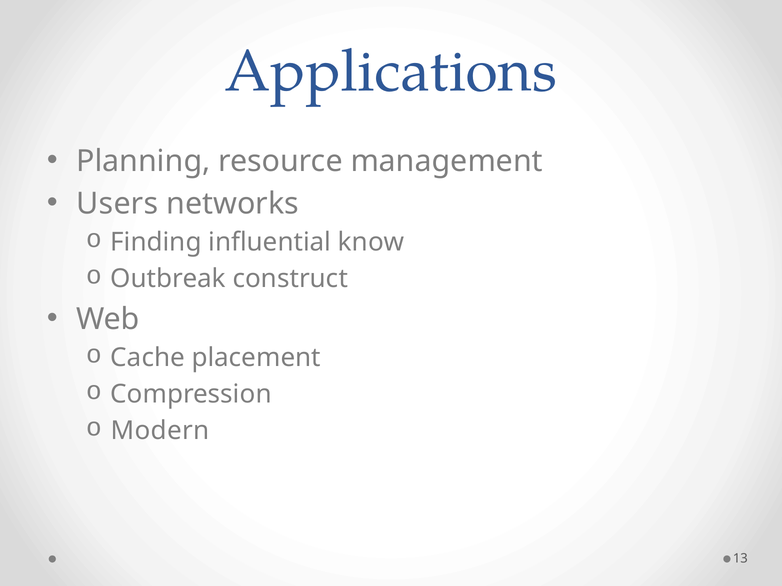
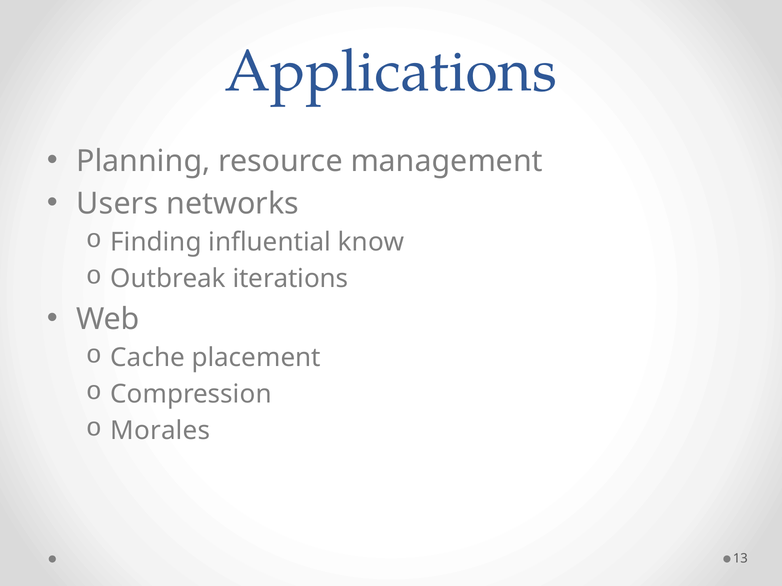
construct: construct -> iterations (290, 279)
Modern: Modern -> Morales (160, 431)
